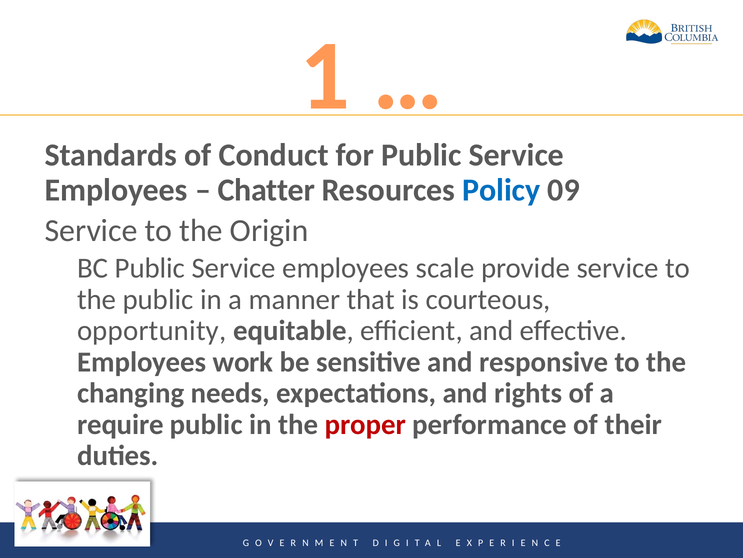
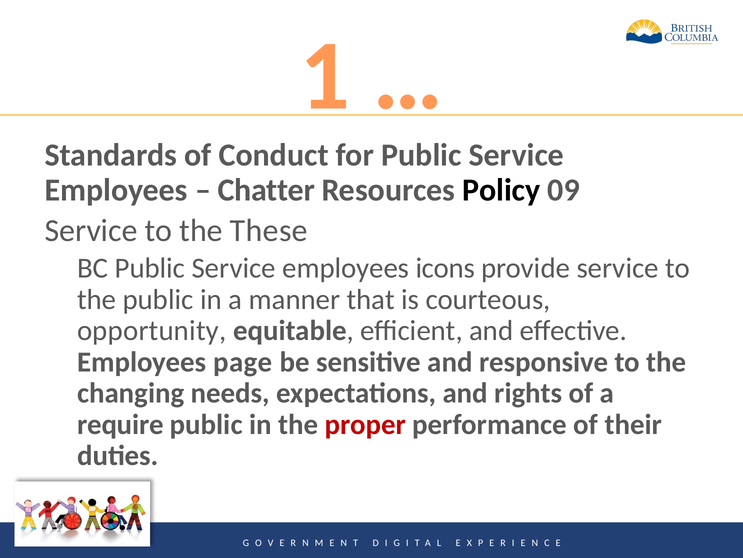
Policy colour: blue -> black (501, 190)
Origin: Origin -> These (269, 230)
scale: scale -> icons (445, 268)
work: work -> page (243, 362)
